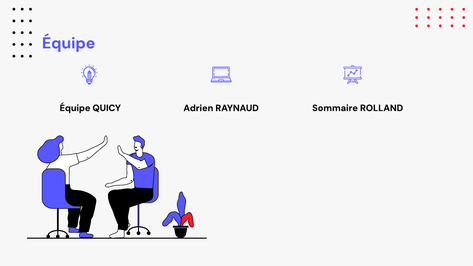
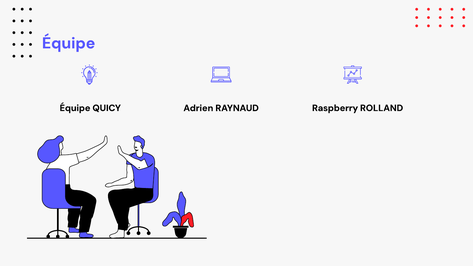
Sommaire: Sommaire -> Raspberry (335, 108)
